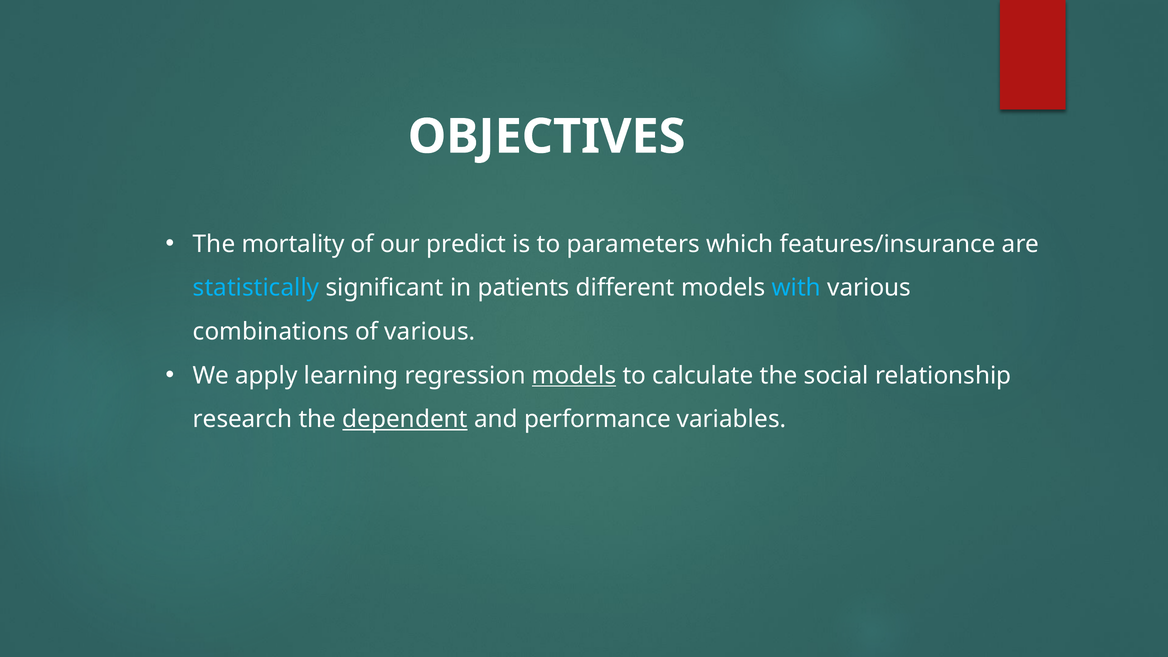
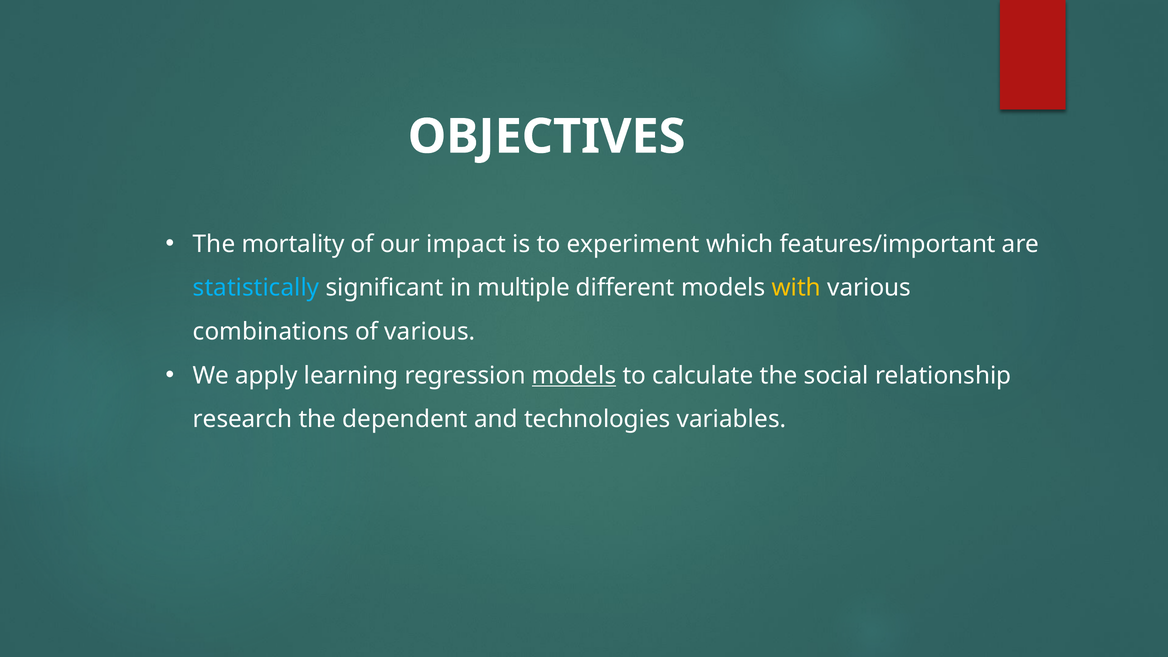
predict: predict -> impact (466, 244)
parameters: parameters -> experiment (633, 244)
features/insurance: features/insurance -> features/important (888, 244)
patients: patients -> multiple (524, 288)
with colour: light blue -> yellow (796, 288)
dependent underline: present -> none (405, 419)
performance: performance -> technologies (597, 419)
